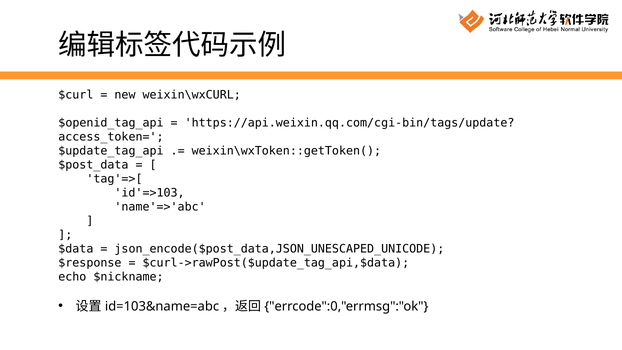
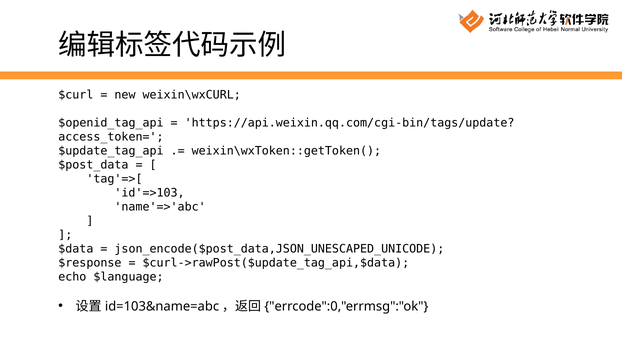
$nickname: $nickname -> $language (129, 277)
